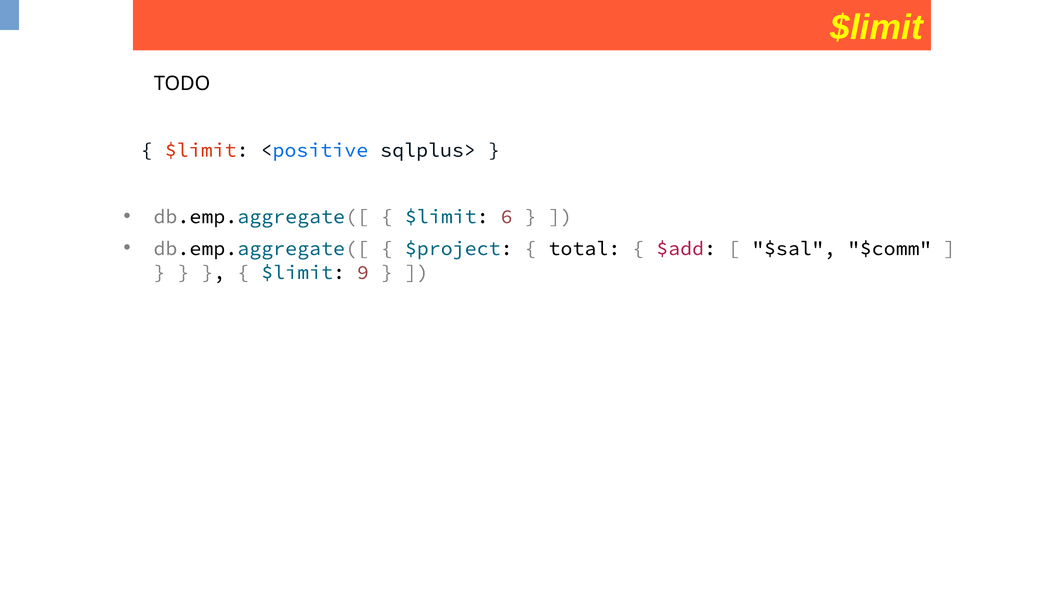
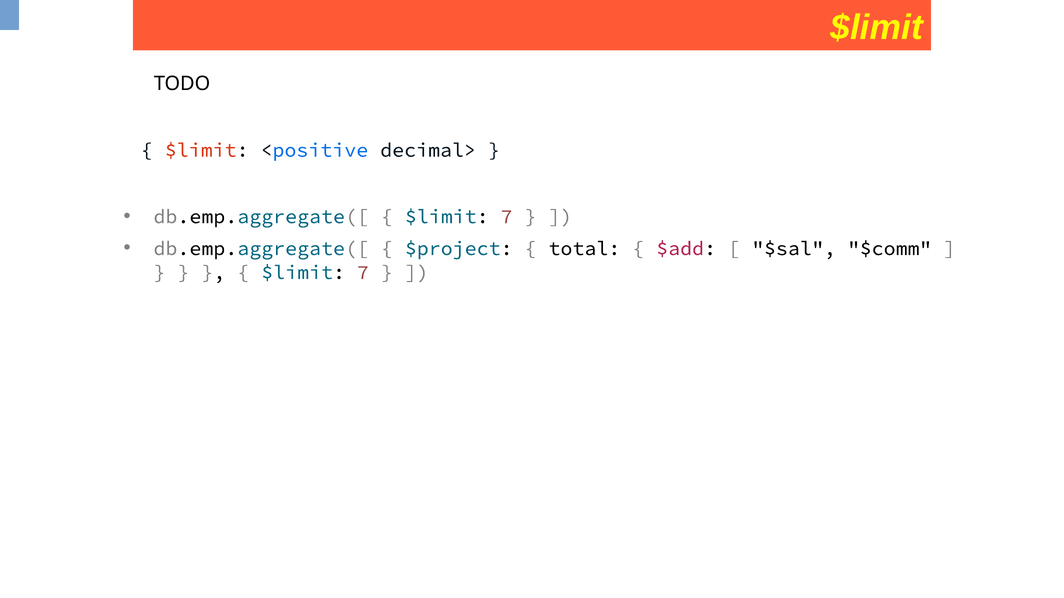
sqlplus>: sqlplus> -> decimal> (428, 150)
6: 6 -> 7 (507, 217)
9: 9 -> 7 (363, 273)
